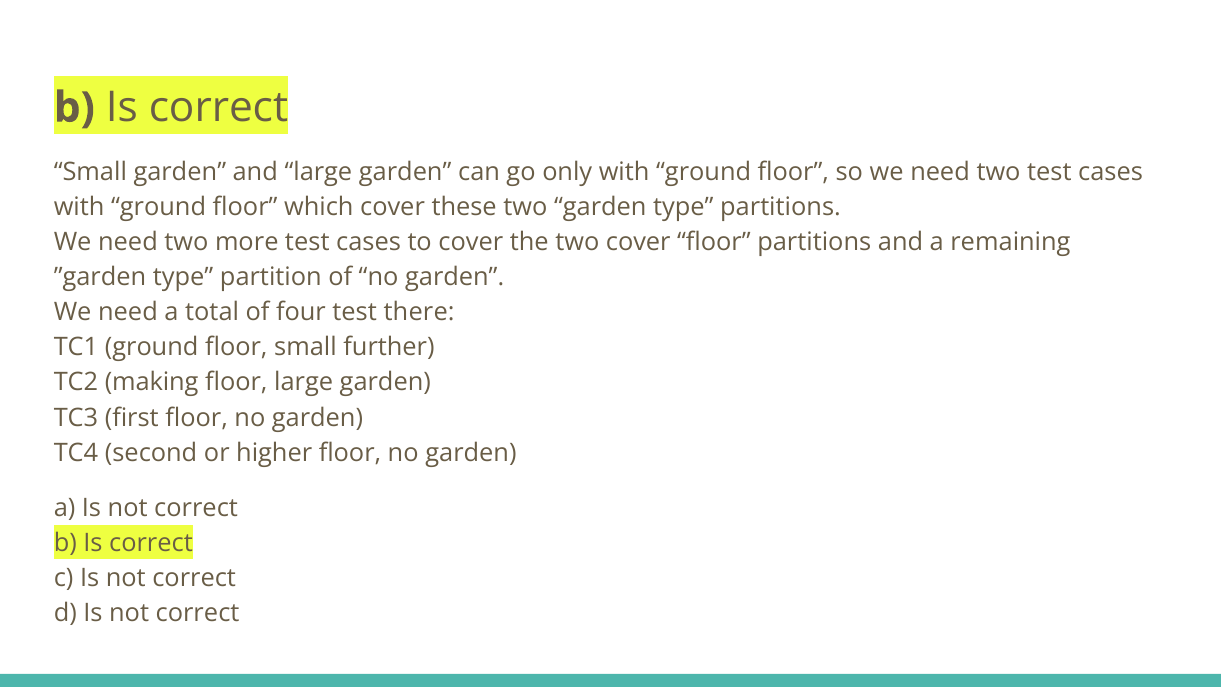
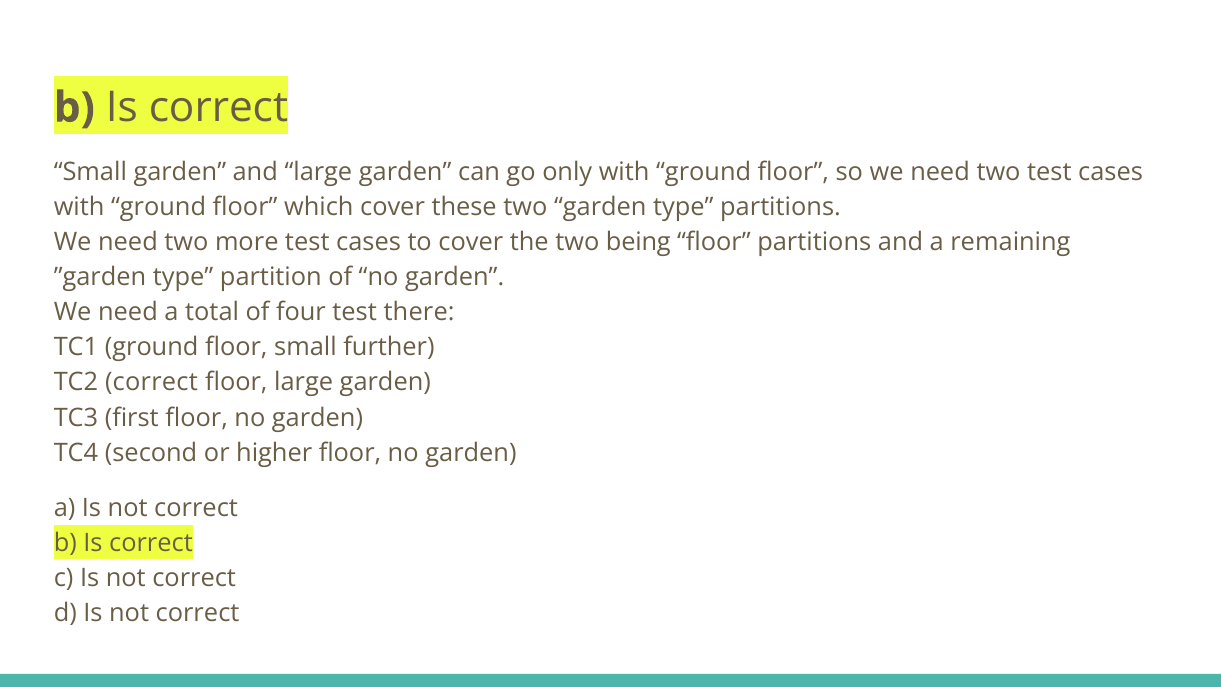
two cover: cover -> being (638, 242)
TC2 making: making -> correct (151, 382)
